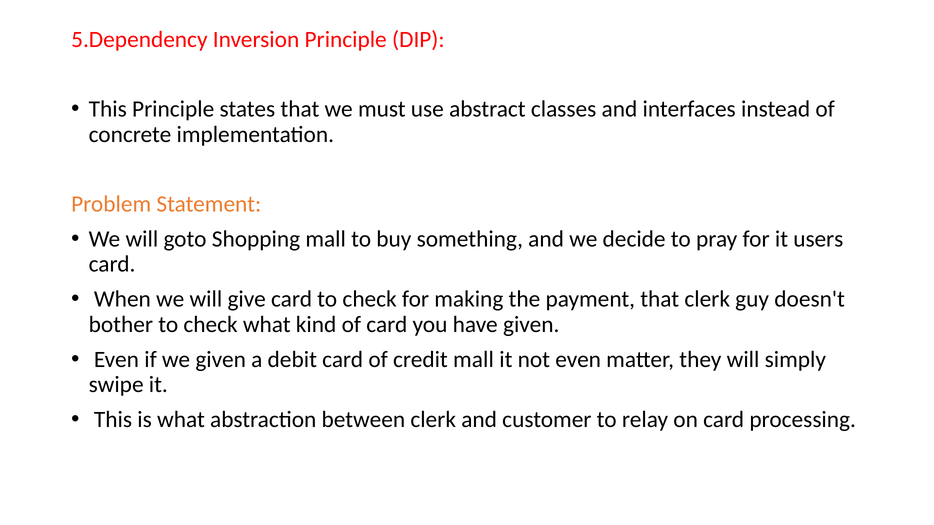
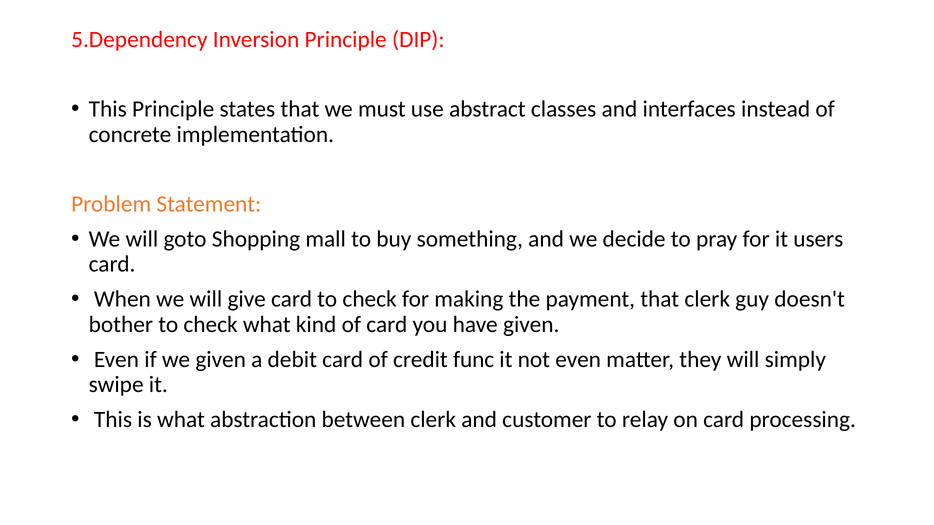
credit mall: mall -> func (474, 360)
